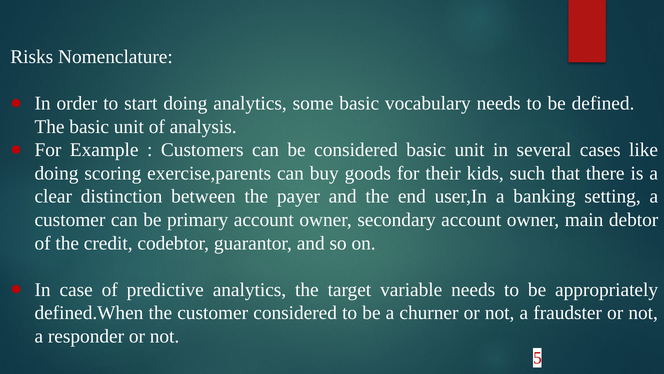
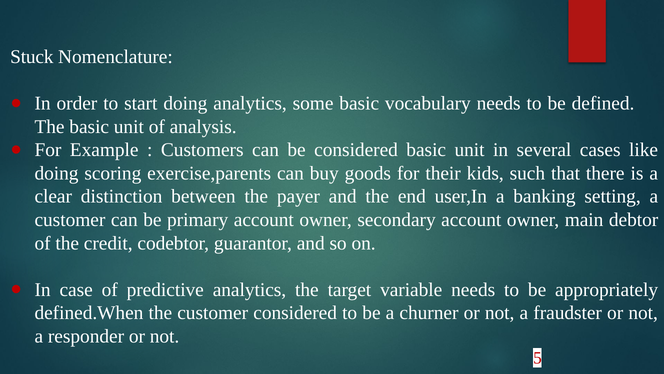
Risks: Risks -> Stuck (32, 57)
